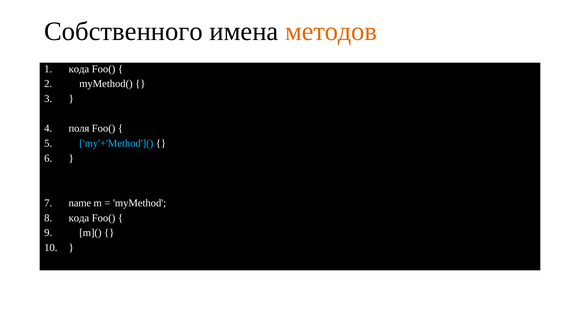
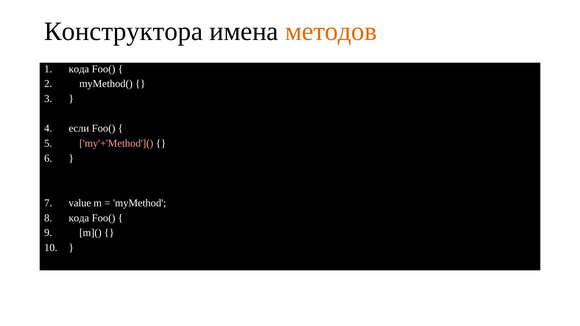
Собственного: Собственного -> Конструктора (124, 31)
поля: поля -> если (79, 129)
my'+'Method']( colour: light blue -> pink (116, 144)
name: name -> value (80, 203)
